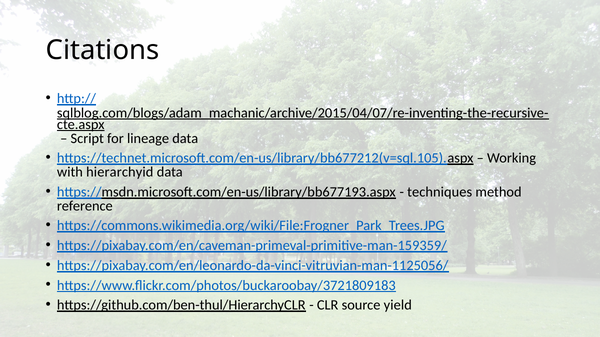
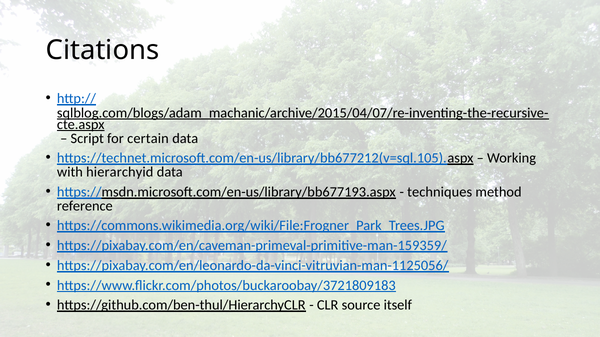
lineage: lineage -> certain (148, 139)
yield: yield -> itself (398, 306)
